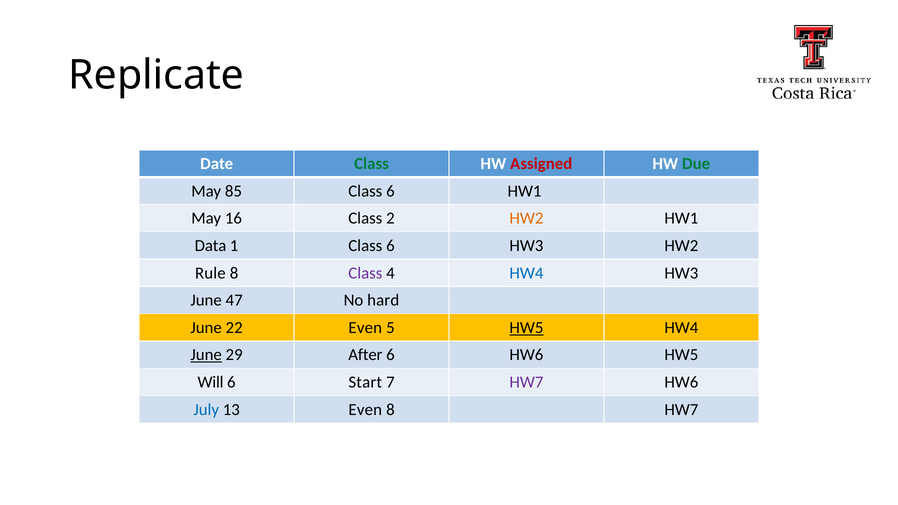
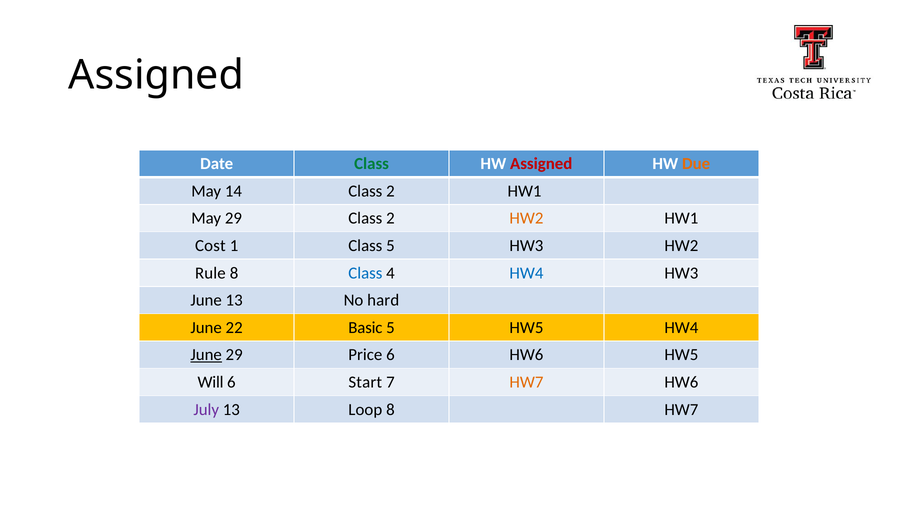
Replicate: Replicate -> Assigned (156, 75)
Due colour: green -> orange (696, 164)
85: 85 -> 14 (233, 191)
6: 6 -> 2 (390, 191)
May 16: 16 -> 29 (233, 218)
Data: Data -> Cost (210, 246)
1 Class 6: 6 -> 5 (390, 246)
Class colour: purple -> blue (365, 273)
June 47: 47 -> 13 (234, 300)
22 Even: Even -> Basic (365, 328)
HW5 underline: present -> none (526, 328)
After: After -> Price (365, 355)
HW7 colour: purple -> orange (526, 382)
July colour: blue -> purple (206, 410)
13 Even: Even -> Loop (365, 410)
